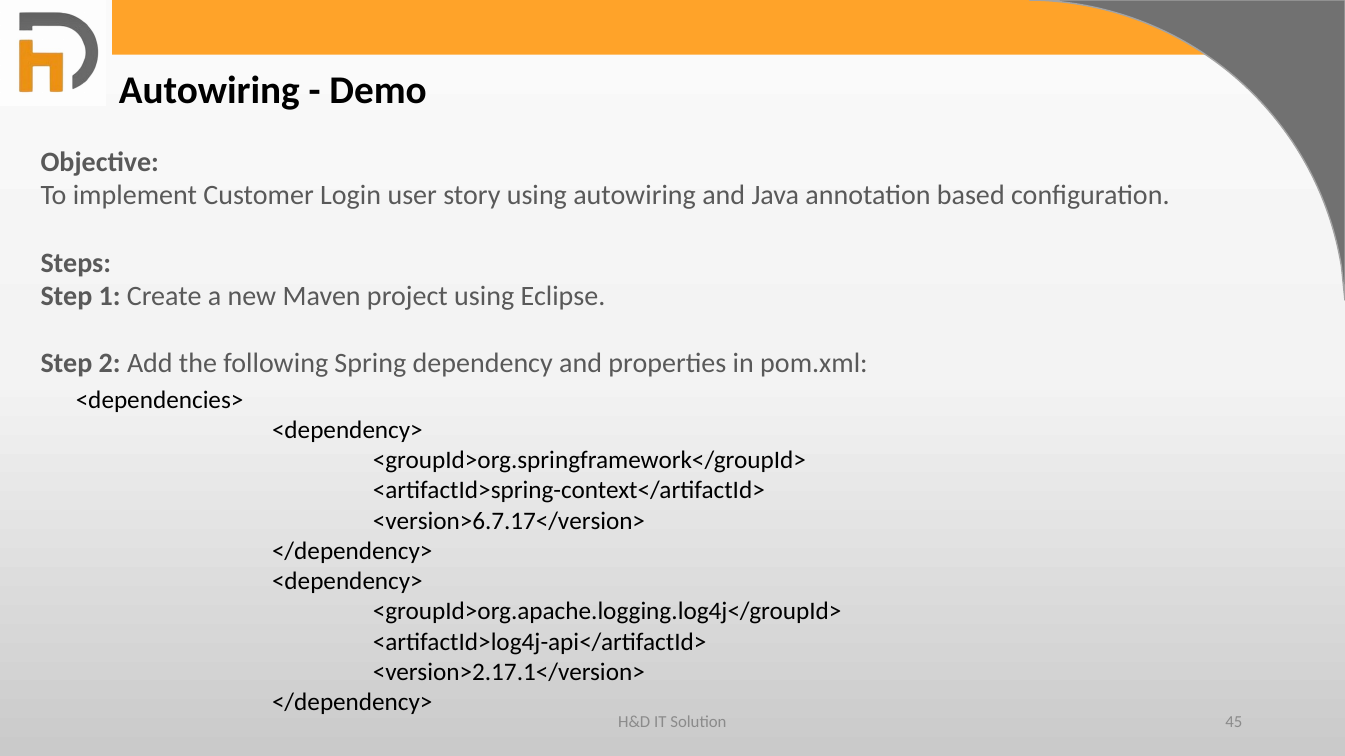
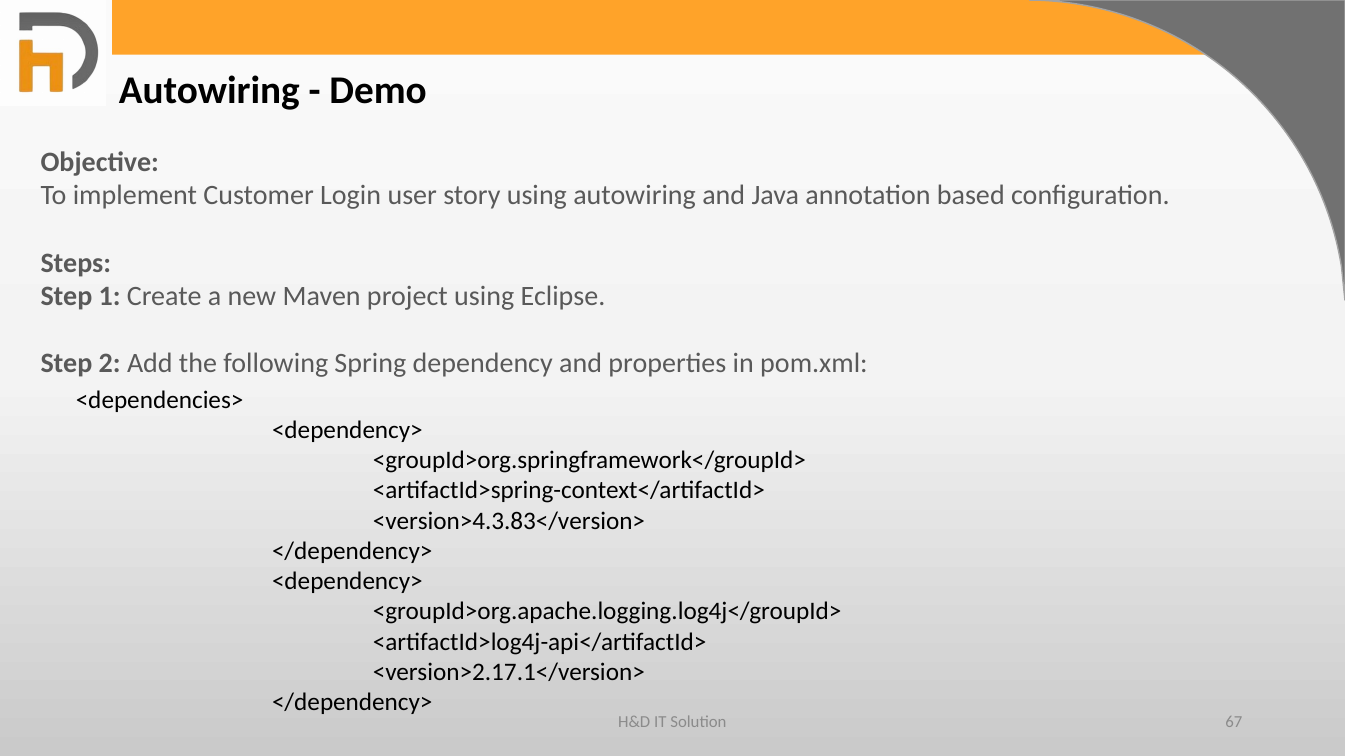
<version>6.7.17</version>: <version>6.7.17</version> -> <version>4.3.83</version> (509, 521)
45: 45 -> 67 (1234, 722)
